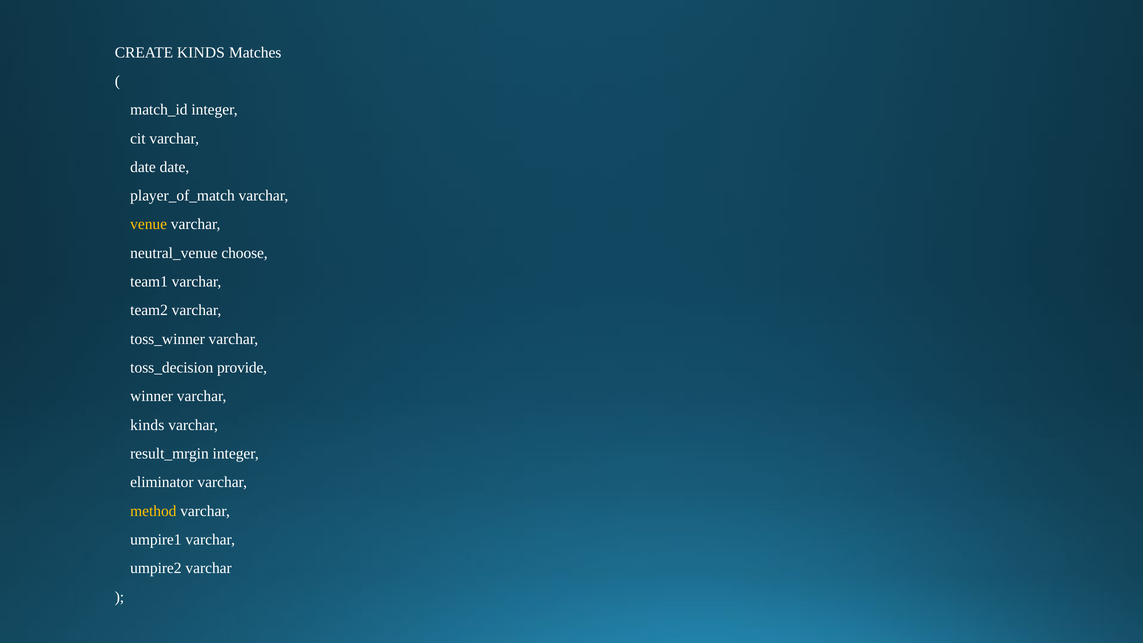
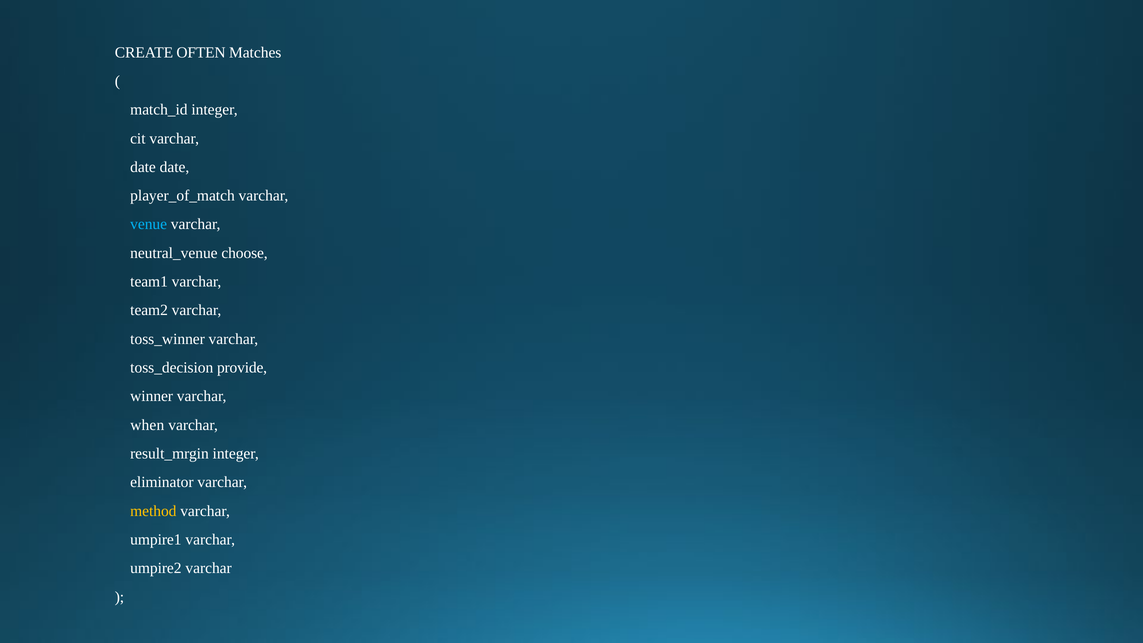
CREATE KINDS: KINDS -> OFTEN (201, 52)
venue colour: yellow -> light blue (149, 224)
kinds: kinds -> when (147, 425)
